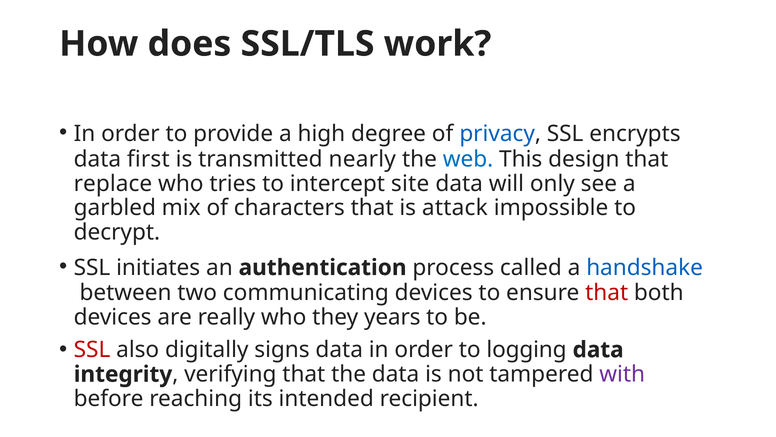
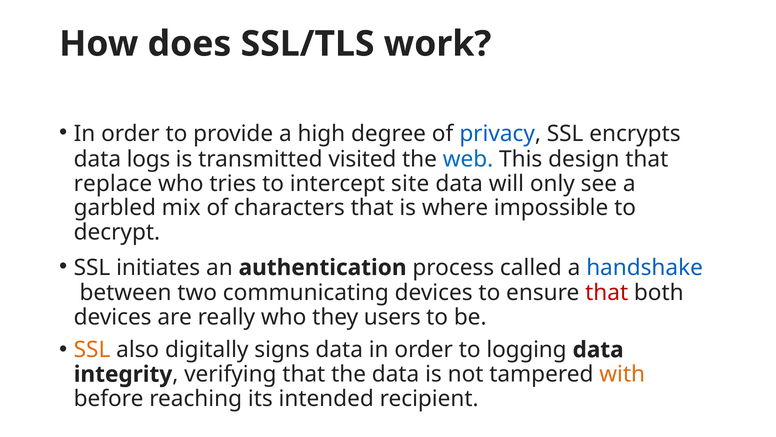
first: first -> logs (149, 159)
nearly: nearly -> visited (362, 159)
attack: attack -> where (455, 208)
years: years -> users (392, 317)
SSL colour: red -> orange (92, 349)
with colour: purple -> orange (622, 374)
